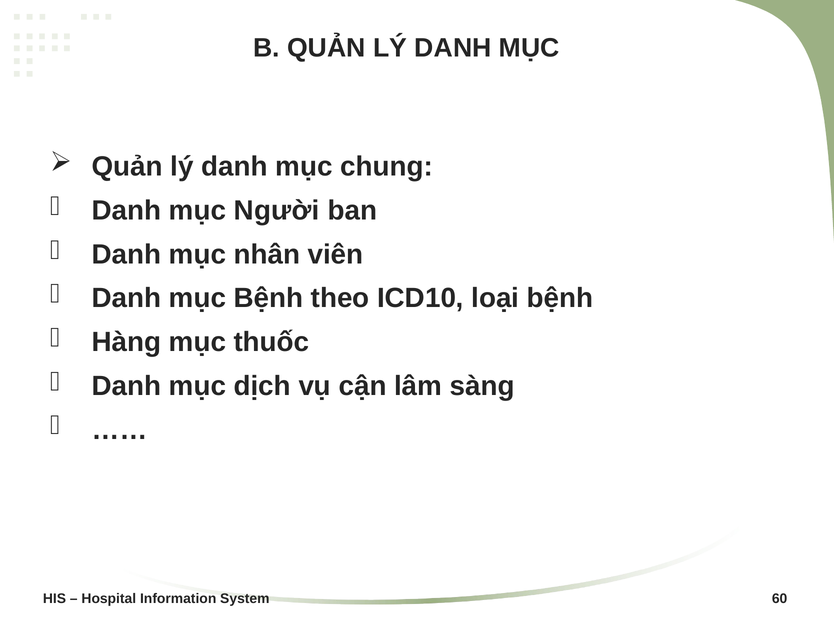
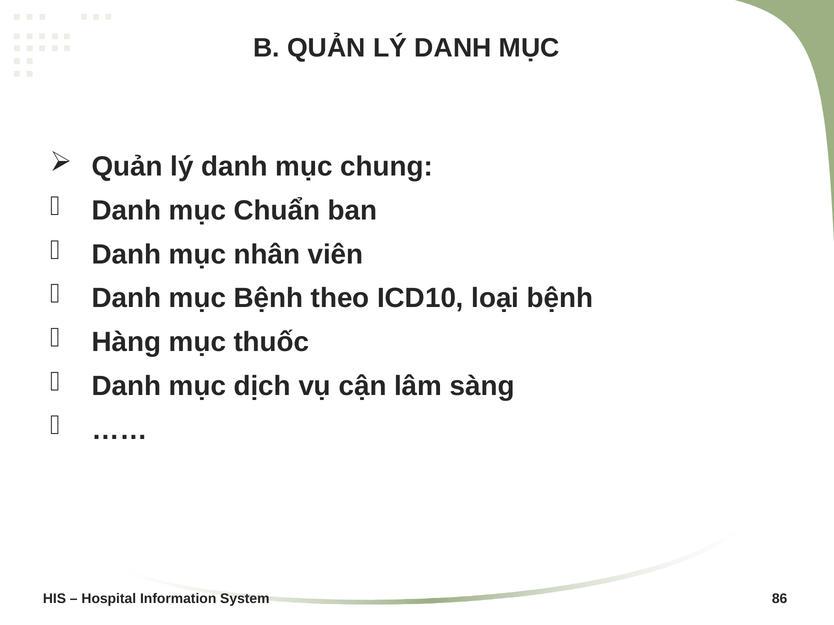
Người: Người -> Chuẩn (277, 211)
60: 60 -> 86 (780, 599)
